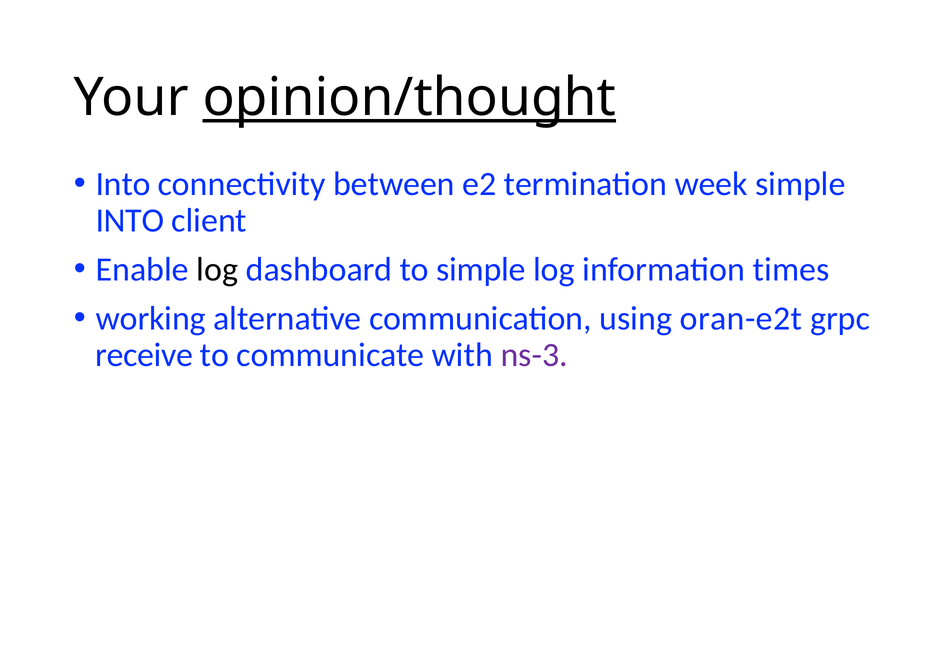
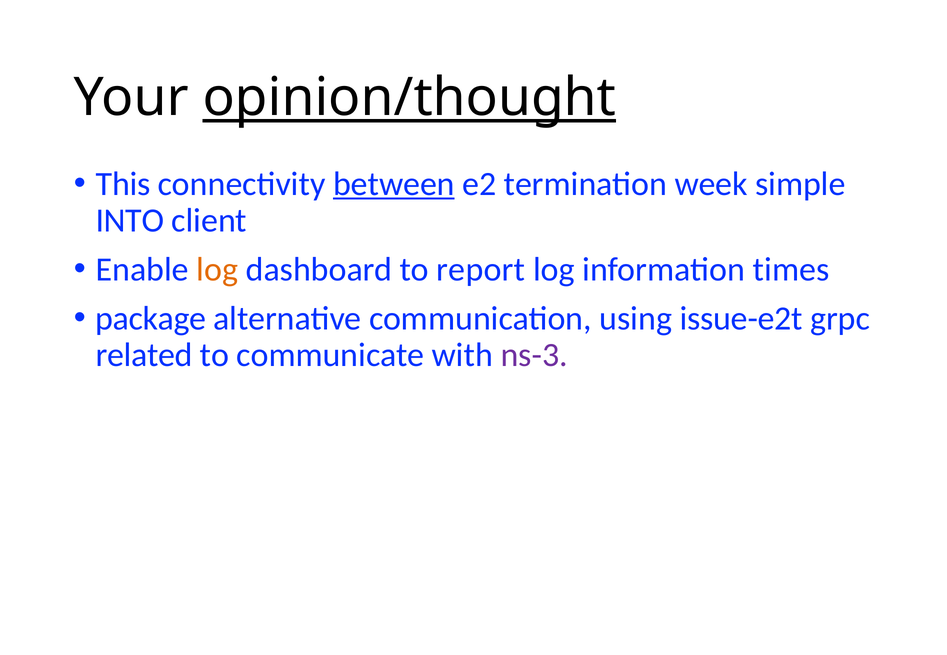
Into: Into -> This (123, 184)
between underline: none -> present (394, 184)
log colour: black -> orange (217, 270)
to simple: simple -> report (481, 270)
working: working -> package (151, 319)
oran-e2t: oran-e2t -> issue-e2t (741, 319)
receive: receive -> related (144, 355)
